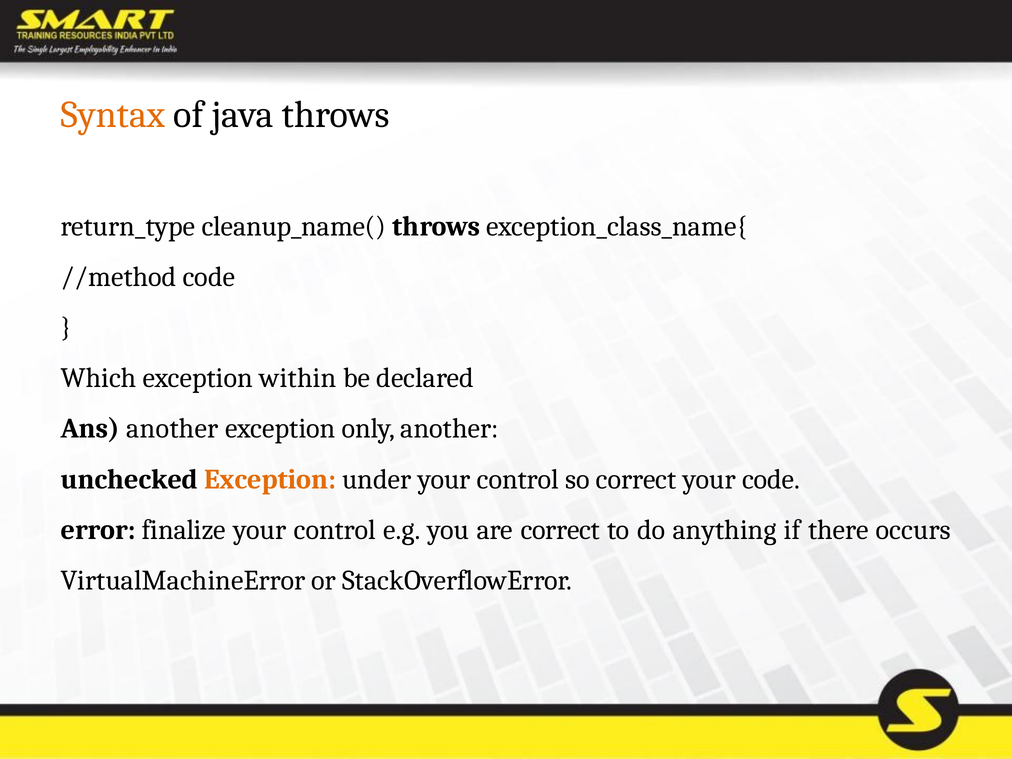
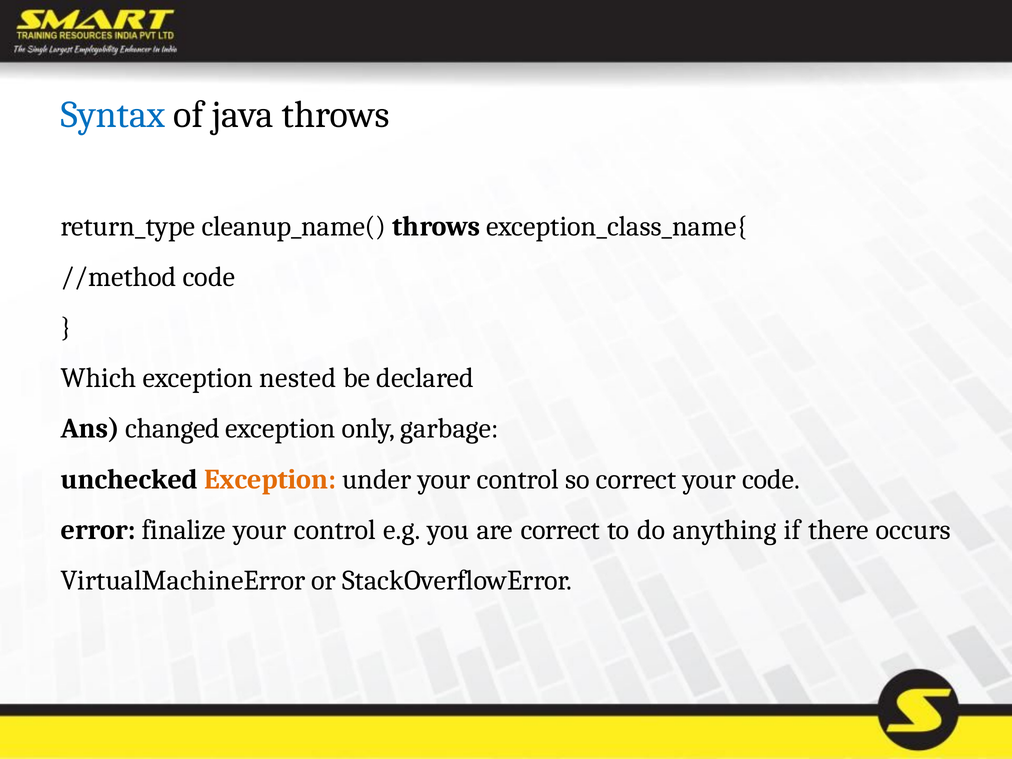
Syntax colour: orange -> blue (113, 115)
within: within -> nested (298, 378)
Ans another: another -> changed (173, 429)
only another: another -> garbage (450, 429)
